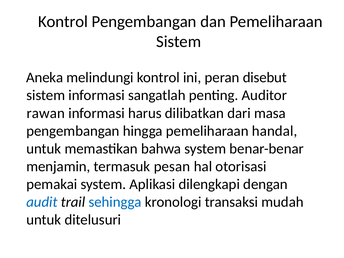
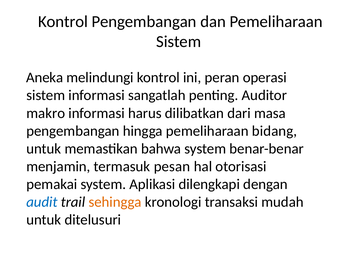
disebut: disebut -> operasi (265, 78)
rawan: rawan -> makro (46, 113)
handal: handal -> bidang (275, 131)
sehingga colour: blue -> orange (115, 202)
